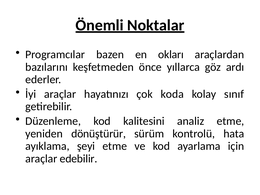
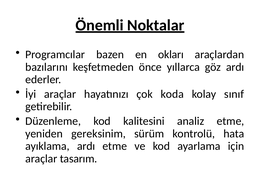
dönüştürür: dönüştürür -> gereksinim (99, 134)
ayıklama şeyi: şeyi -> ardı (86, 146)
edebilir: edebilir -> tasarım (79, 159)
